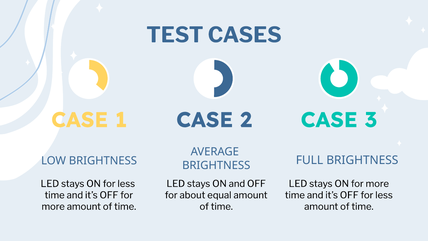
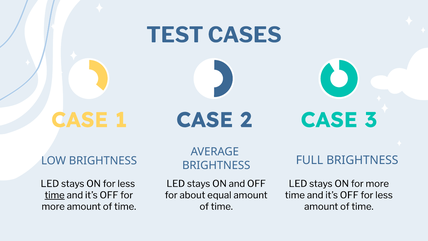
time underline: none -> present (55, 195)
